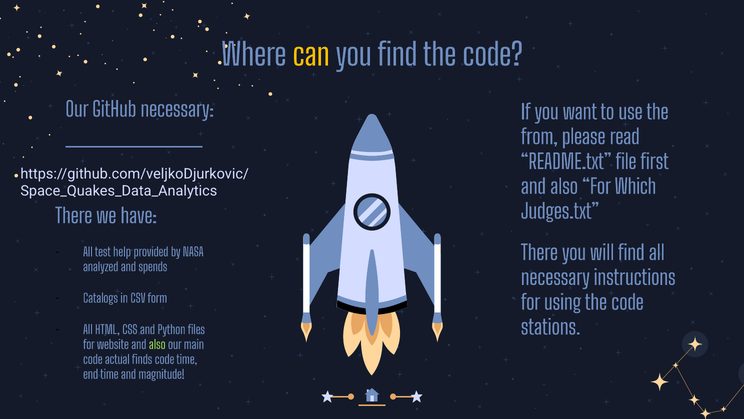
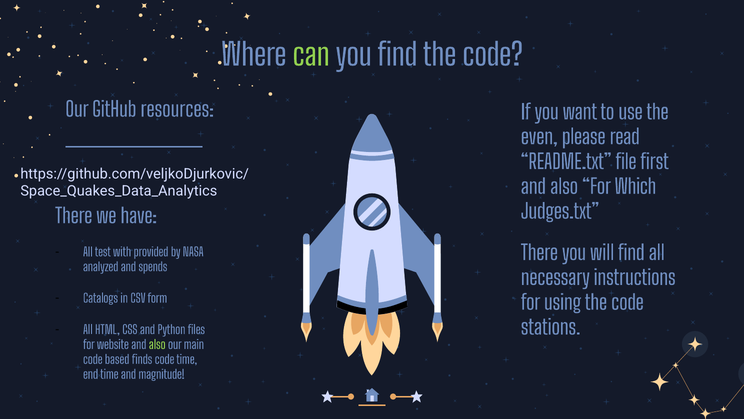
can colour: yellow -> light green (311, 55)
GitHub necessary: necessary -> resources (177, 110)
from: from -> even (539, 137)
help: help -> with (122, 252)
actual: actual -> based (117, 359)
